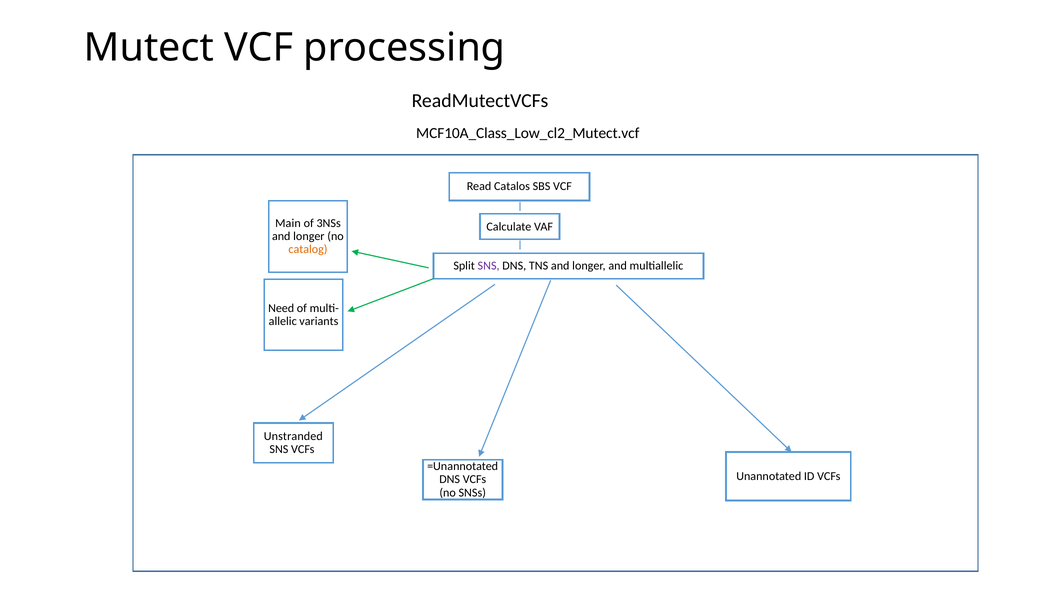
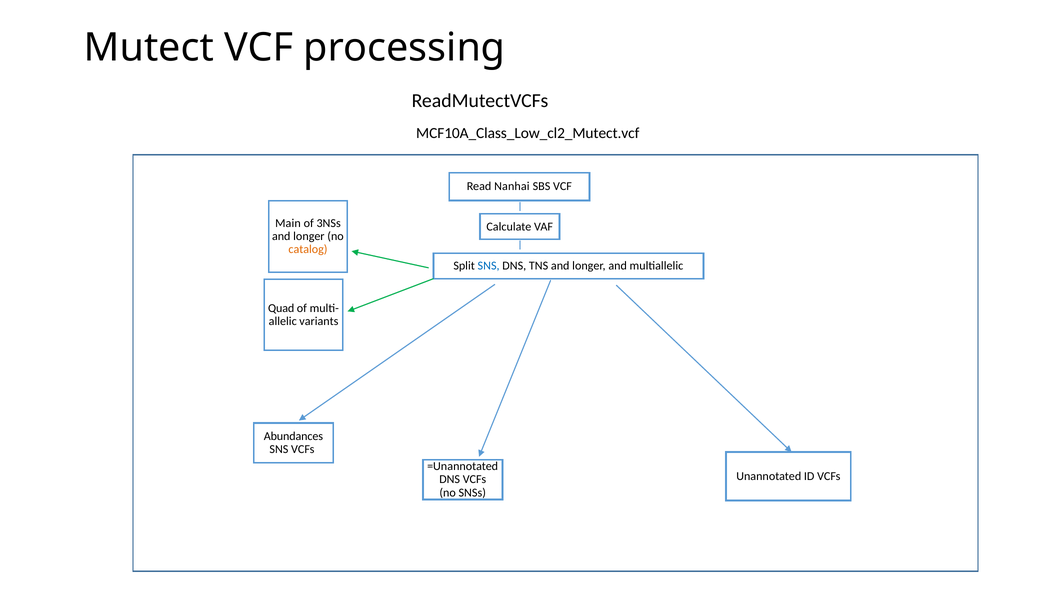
Catalos: Catalos -> Nanhai (512, 187)
SNS colour: purple -> blue (489, 266)
Need: Need -> Quad (281, 308)
Unstranded: Unstranded -> Abundances (293, 437)
